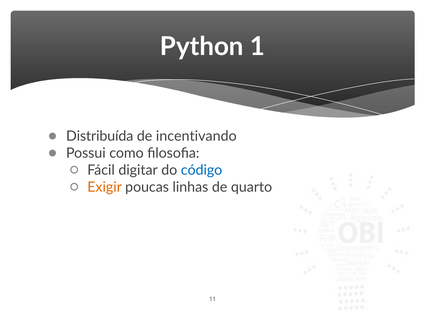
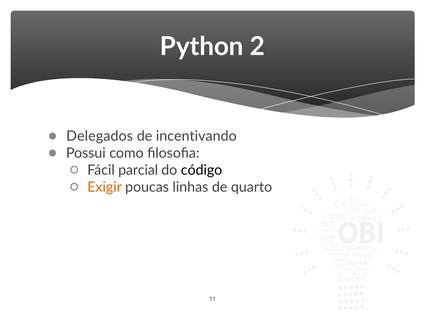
1: 1 -> 2 (257, 47)
Distribuída: Distribuída -> Delegados (100, 136)
digitar: digitar -> parcial (138, 170)
código colour: blue -> black (202, 170)
